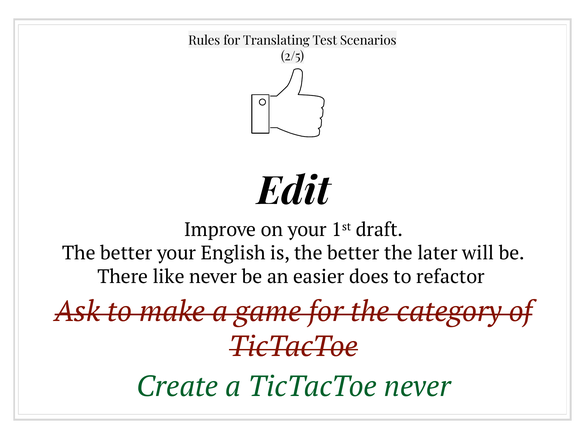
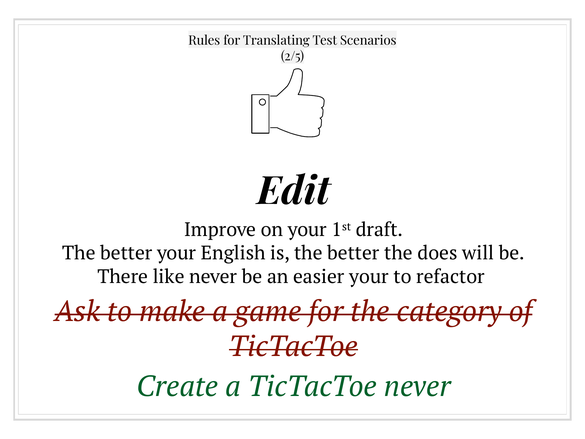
later: later -> does (437, 253)
easier does: does -> your (369, 276)
